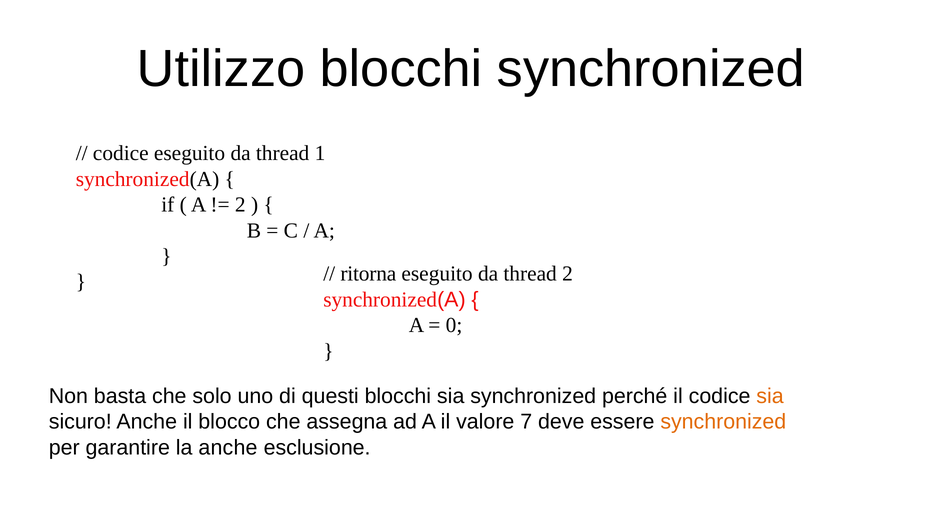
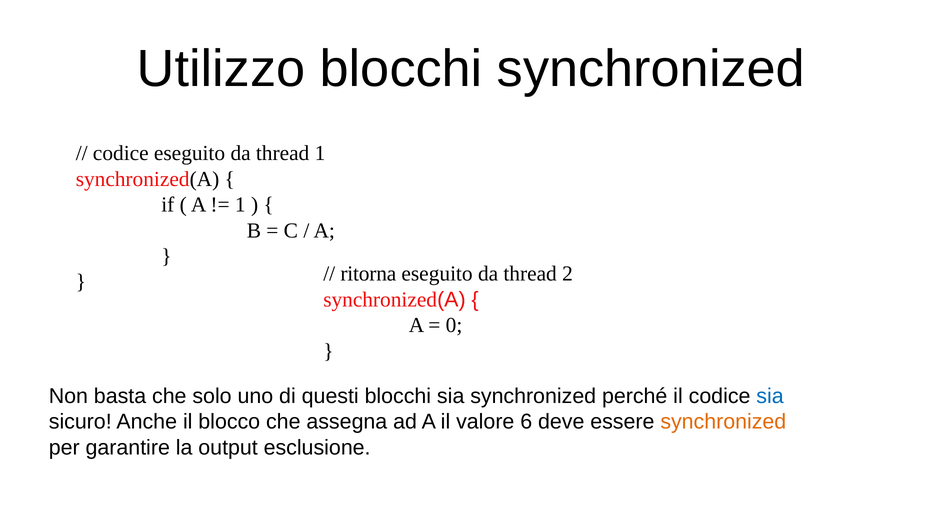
2: 2 -> 1 (240, 205)
sia colour: orange -> blue (770, 396)
7: 7 -> 6 (526, 421)
la anche: anche -> output (228, 447)
